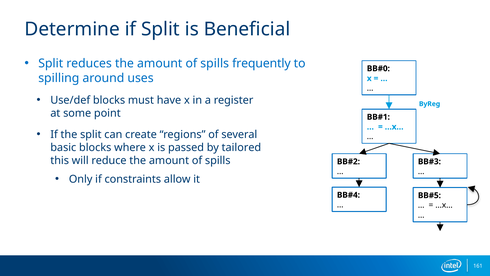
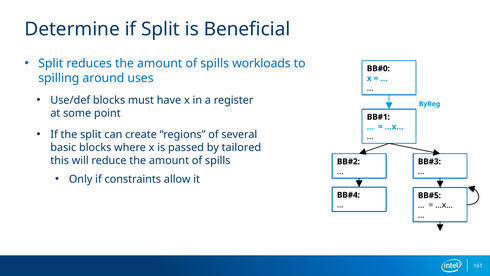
frequently: frequently -> workloads (261, 63)
